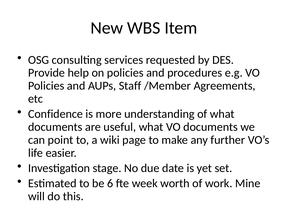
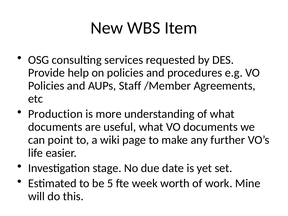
Confidence: Confidence -> Production (55, 114)
6: 6 -> 5 (110, 183)
